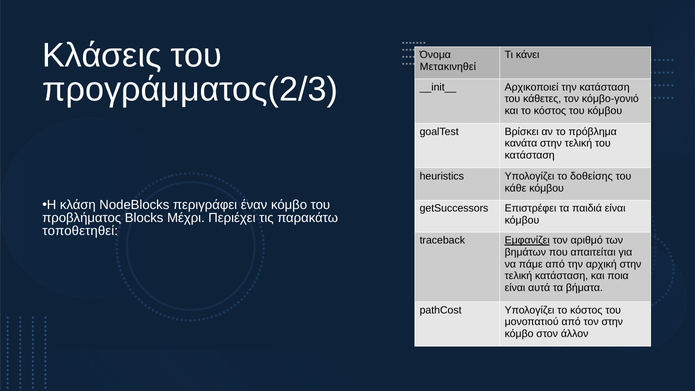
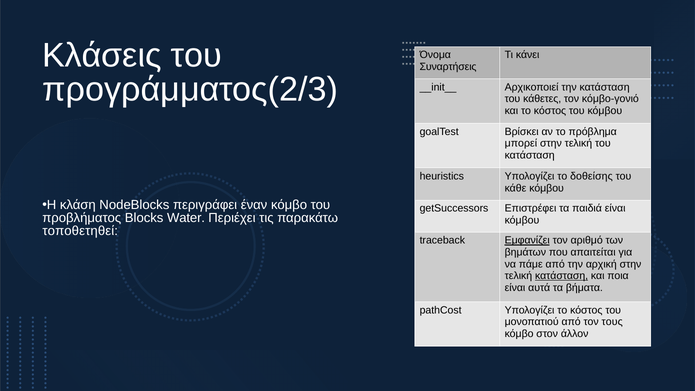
Μετακινηθεί: Μετακινηθεί -> Συναρτήσεις (448, 67)
κανάτα: κανάτα -> μπορεί (521, 143)
Μέχρι: Μέχρι -> Water (186, 218)
κατάσταση underline: none -> present (562, 276)
τον στην: στην -> τους (612, 322)
